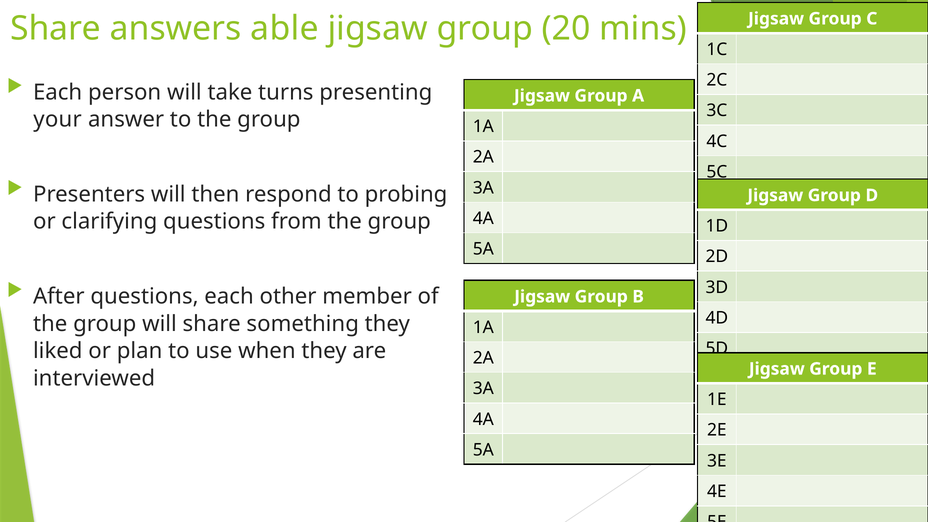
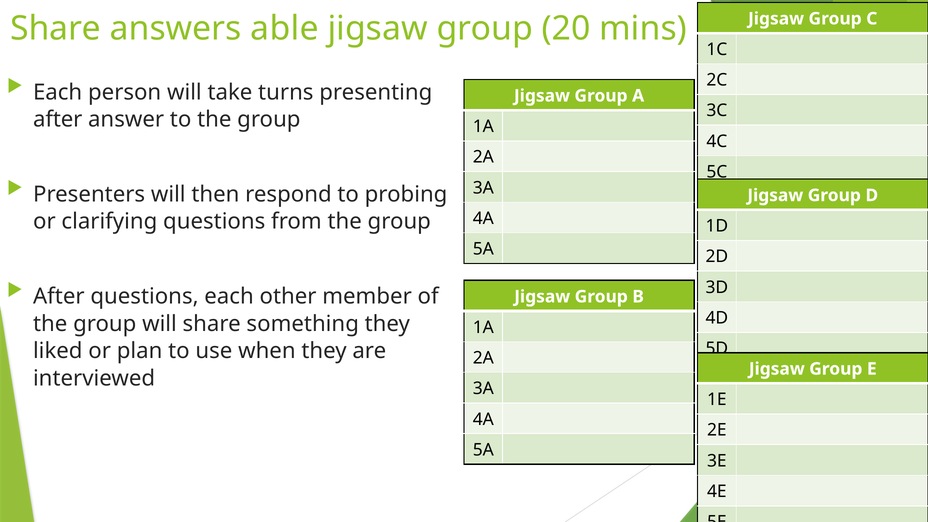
your: your -> after (58, 119)
